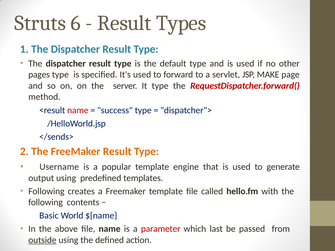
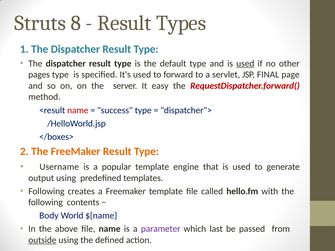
6: 6 -> 8 (76, 23)
used underline: none -> present (245, 64)
MAKE: MAKE -> FINAL (268, 75)
It type: type -> easy (160, 86)
</sends>: </sends> -> </boxes> (56, 137)
Basic: Basic -> Body (49, 216)
parameter colour: red -> purple (161, 229)
